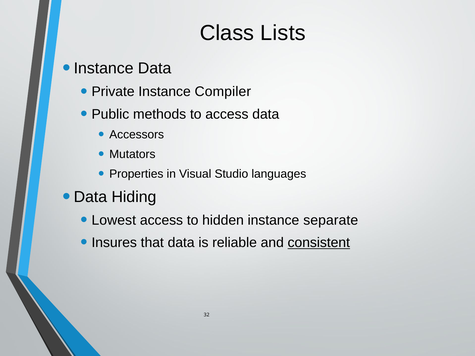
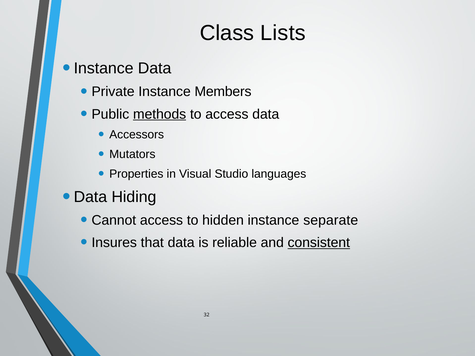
Compiler: Compiler -> Members (223, 92)
methods underline: none -> present (160, 114)
Lowest: Lowest -> Cannot (114, 220)
